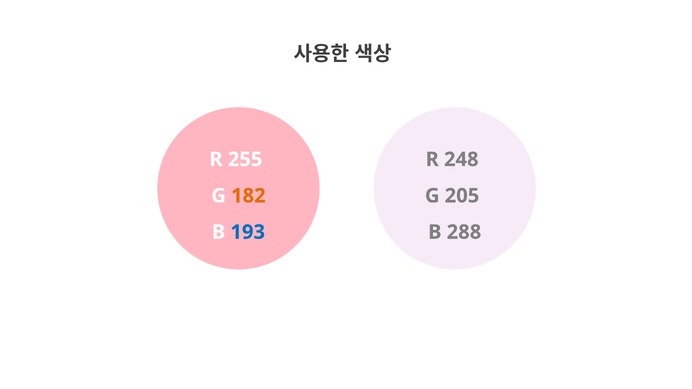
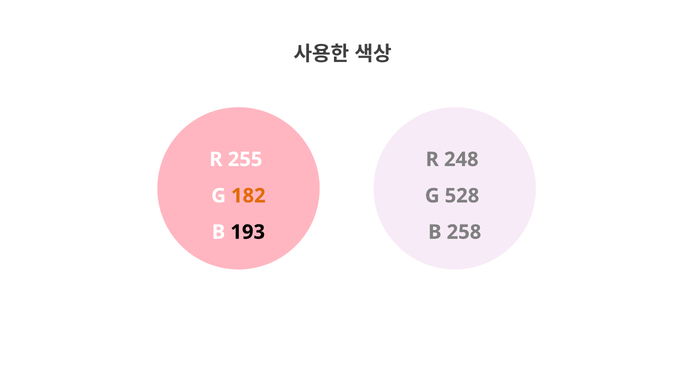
205: 205 -> 528 (462, 196)
193 colour: blue -> black (248, 232)
288: 288 -> 258 (464, 232)
